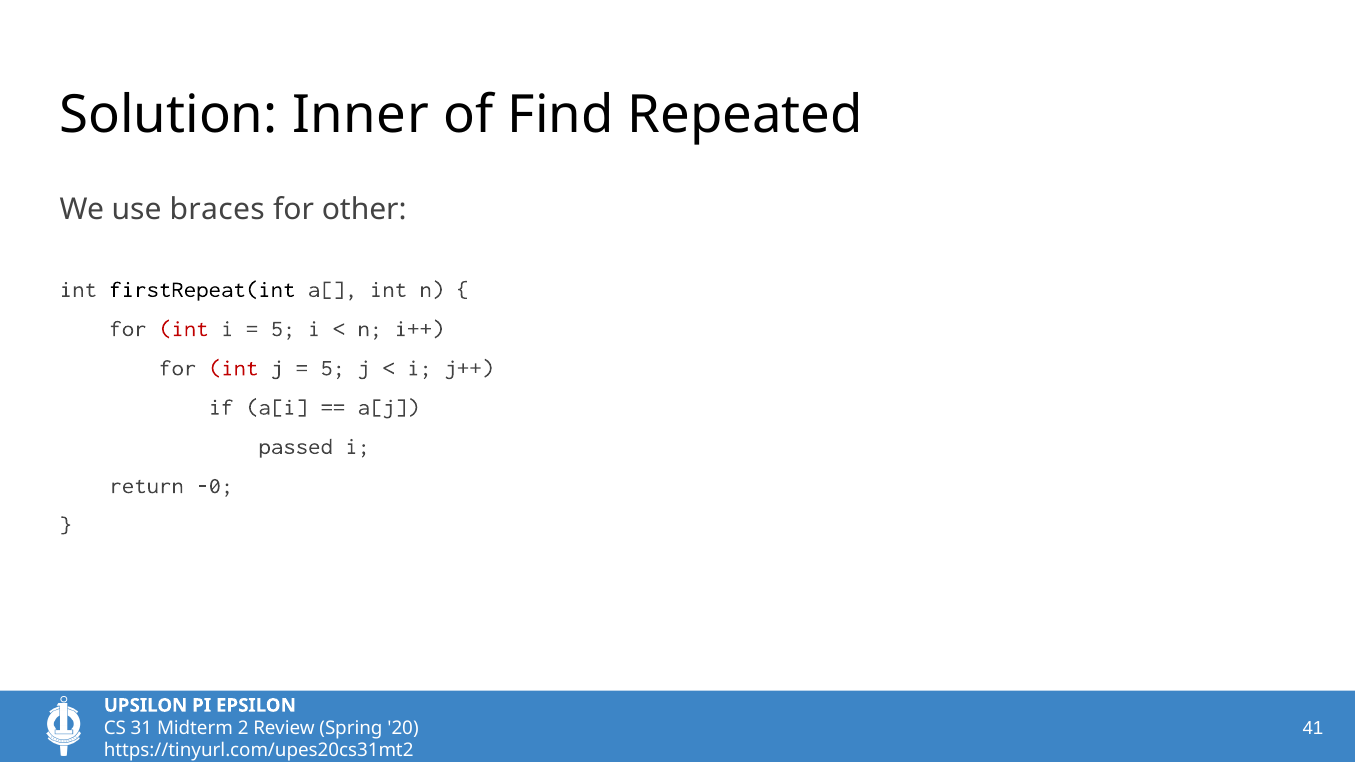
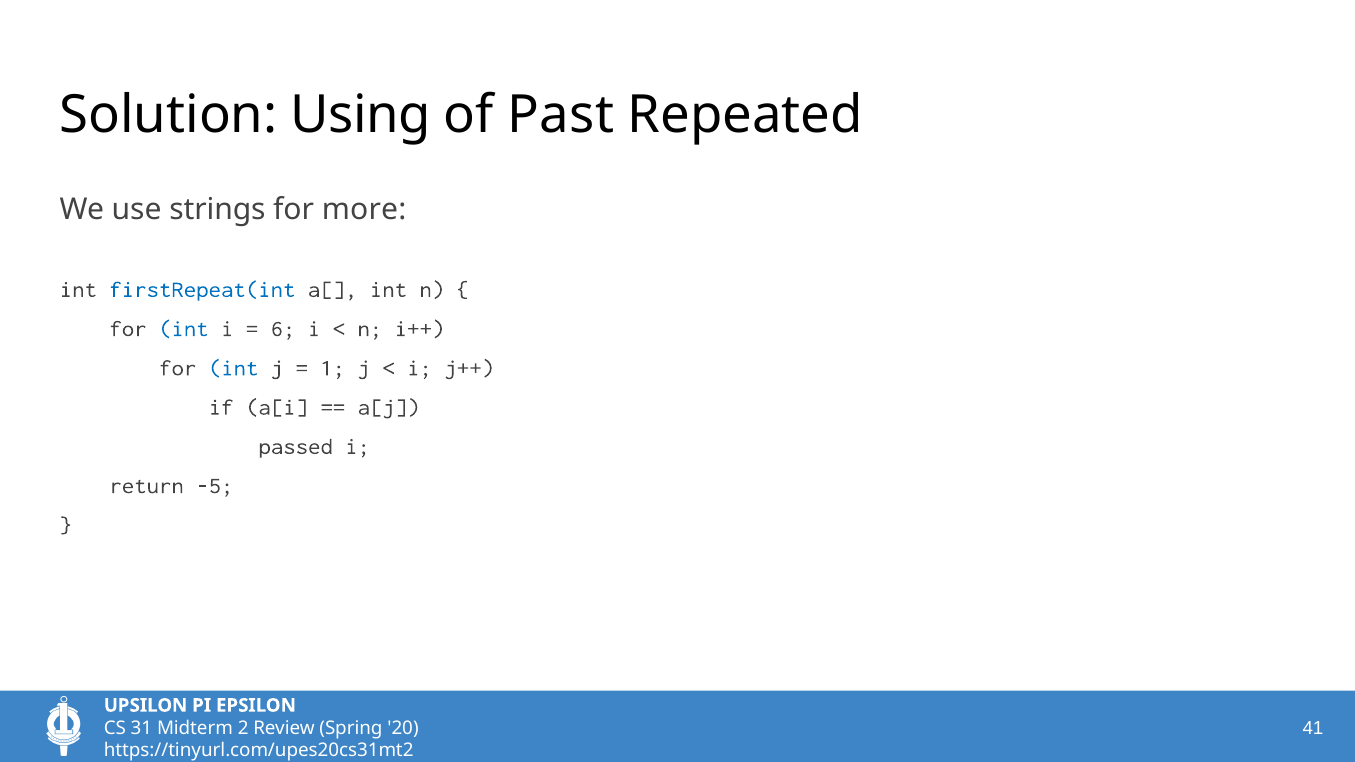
Inner: Inner -> Using (361, 115)
Find: Find -> Past (561, 115)
braces: braces -> strings (217, 210)
other: other -> more (364, 210)
firstRepeat(int colour: black -> blue (202, 289)
int colour: red -> blue (184, 329)
5: 5 -> 6 (283, 329)
int colour: red -> blue (234, 368)
5: 5 -> 1 (333, 368)
-0: -0 -> -5 (215, 486)
